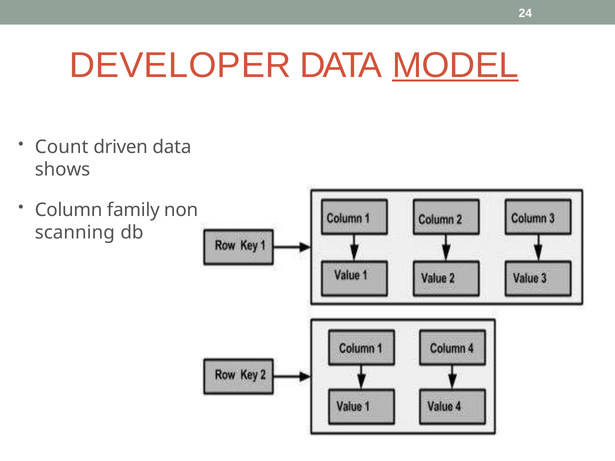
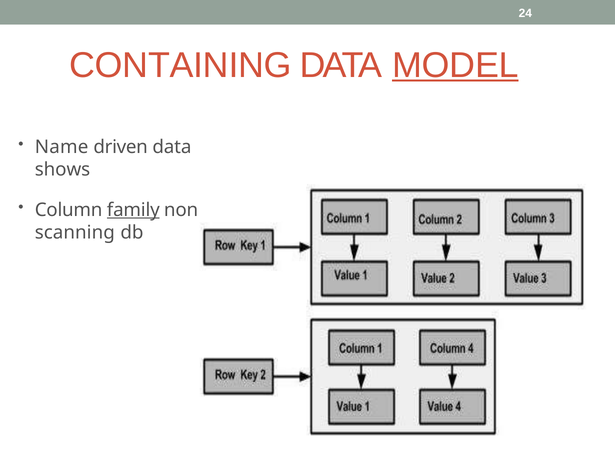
DEVELOPER: DEVELOPER -> CONTAINING (181, 65)
Count: Count -> Name (62, 147)
family underline: none -> present (133, 210)
